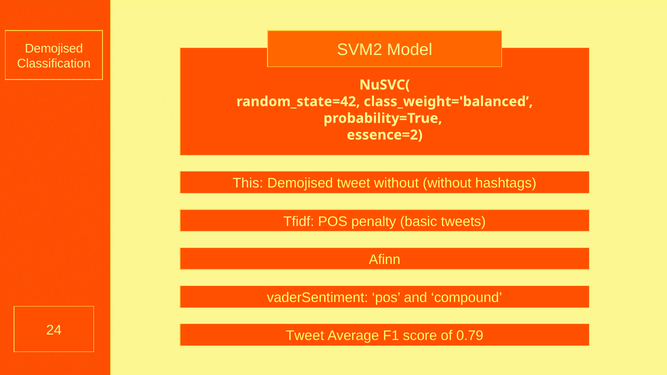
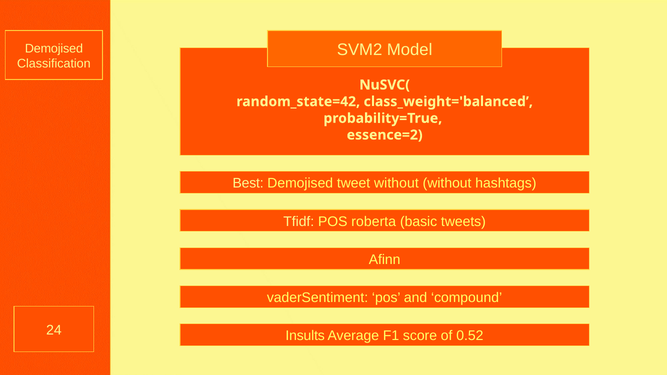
This: This -> Best (248, 183)
penalty: penalty -> roberta (374, 222)
Tweet: Tweet -> Insults (305, 336)
0.79: 0.79 -> 0.52 (470, 336)
